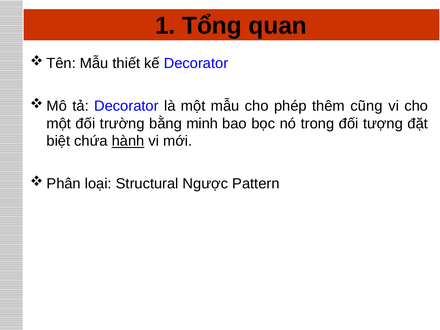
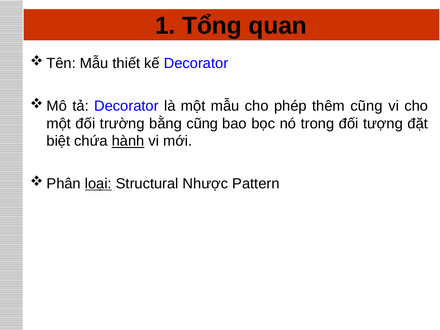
bằng minh: minh -> cũng (202, 124)
loại underline: none -> present (98, 184)
Ngược: Ngược -> Nhược (205, 184)
